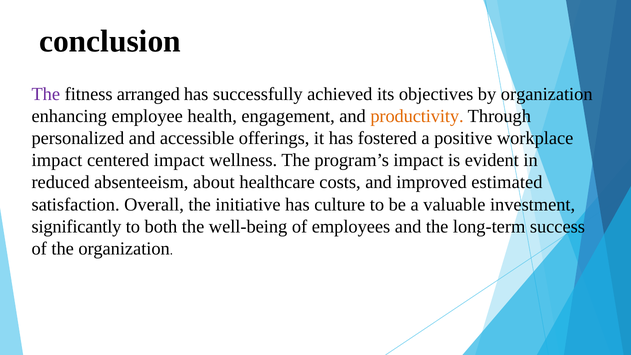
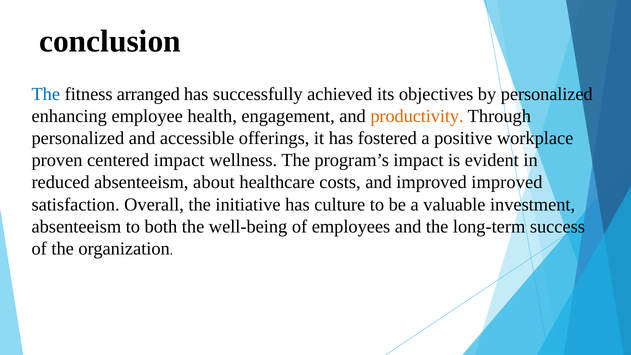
The colour: purple -> blue (46, 94)
by organization: organization -> personalized (547, 94)
impact: impact -> proven (57, 160)
improved estimated: estimated -> improved (507, 182)
significantly: significantly -> absenteeism (76, 227)
